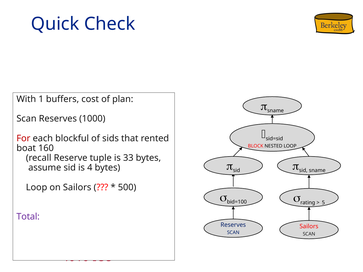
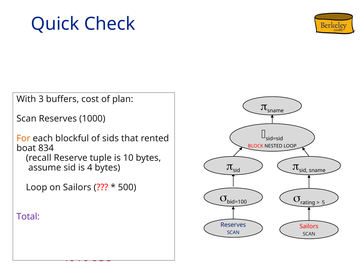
1: 1 -> 3 (41, 99)
For colour: red -> orange (23, 138)
160: 160 -> 834 (46, 148)
33: 33 -> 10 (128, 158)
